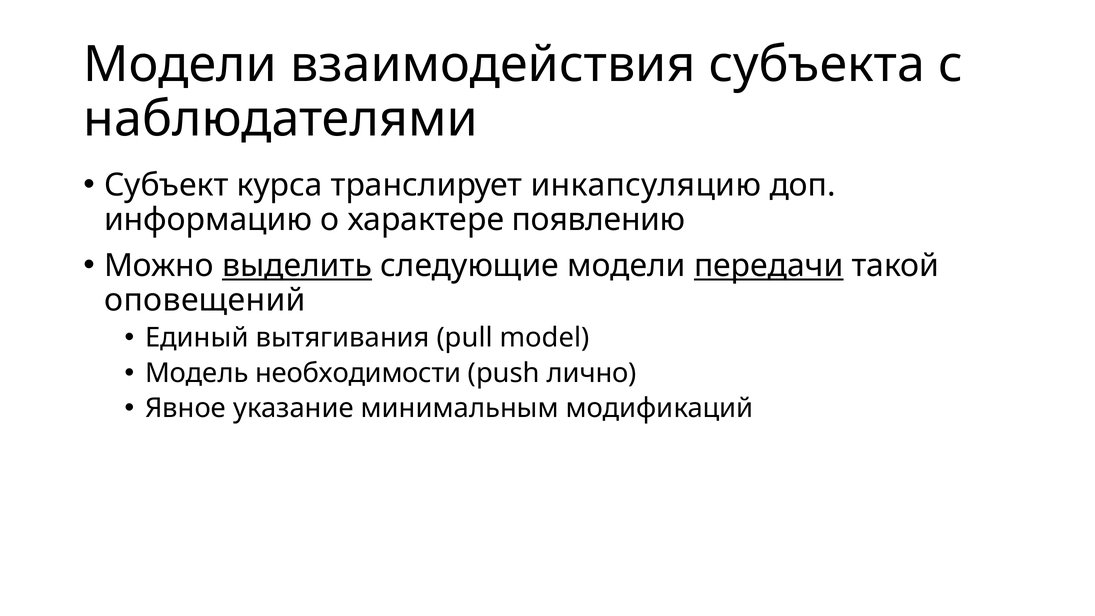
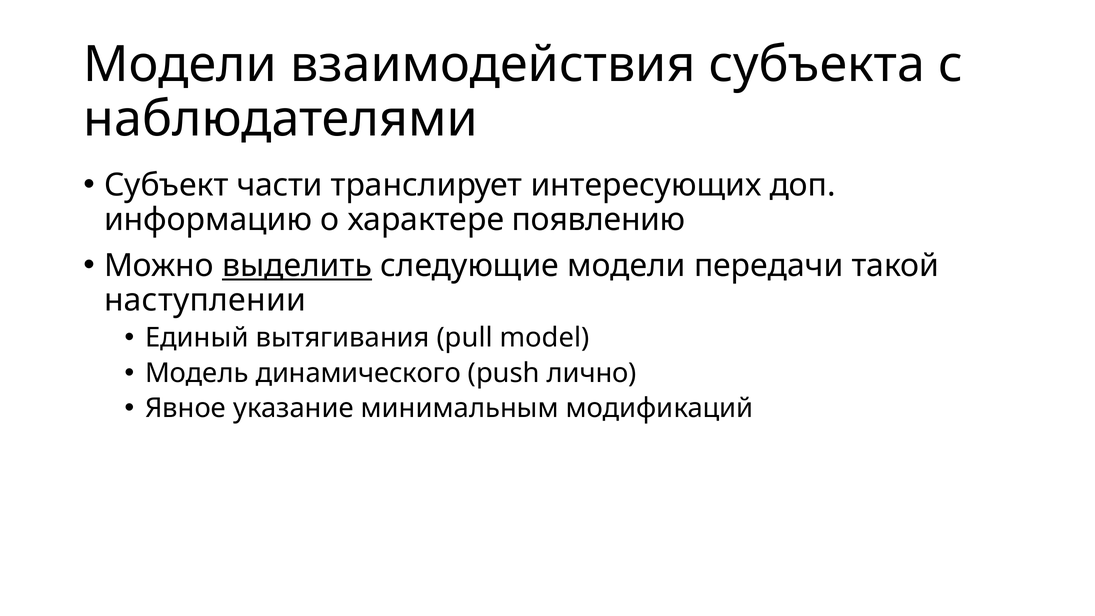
курса: курса -> части (280, 185)
инкапсуляцию: инкапсуляцию -> интересующих (646, 185)
передачи underline: present -> none (769, 266)
оповещений: оповещений -> наступлении (205, 300)
необходимости: необходимости -> динамического (358, 373)
